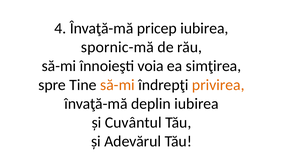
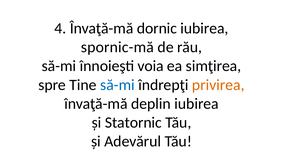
pricep: pricep -> dornic (157, 28)
să-mi colour: orange -> blue (117, 85)
Cuvântul: Cuvântul -> Statornic (133, 123)
